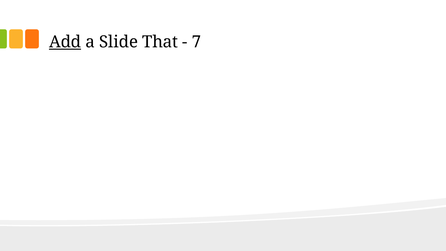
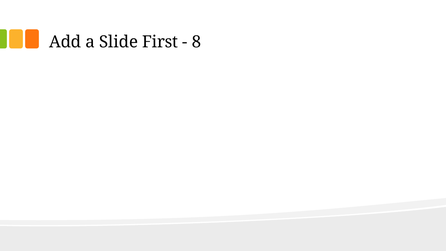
Add underline: present -> none (65, 42)
That: That -> First (160, 42)
7: 7 -> 8 (196, 42)
